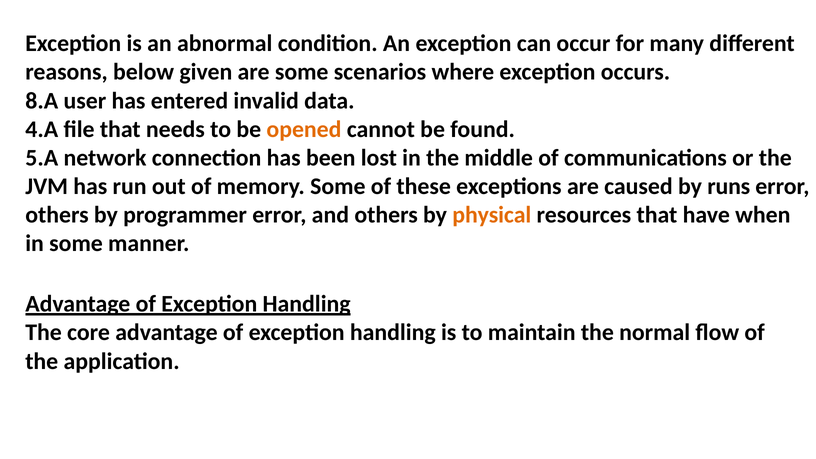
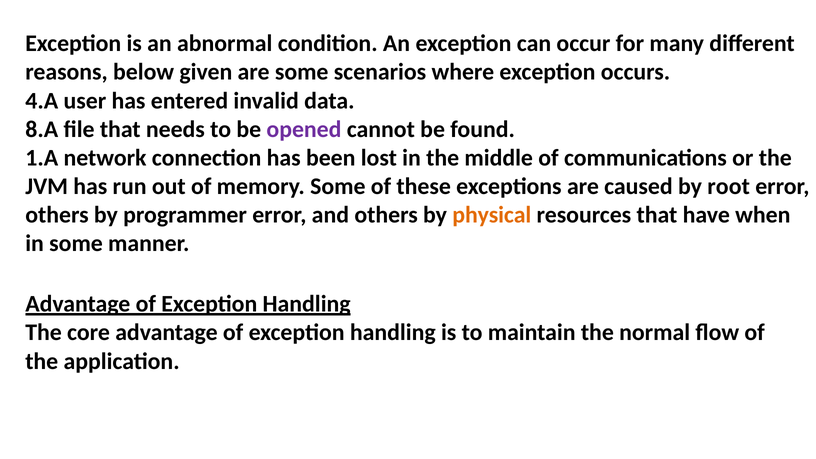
8.A: 8.A -> 4.A (42, 101)
4.A: 4.A -> 8.A (42, 129)
opened colour: orange -> purple (304, 129)
5.A: 5.A -> 1.A (42, 158)
runs: runs -> root (729, 186)
